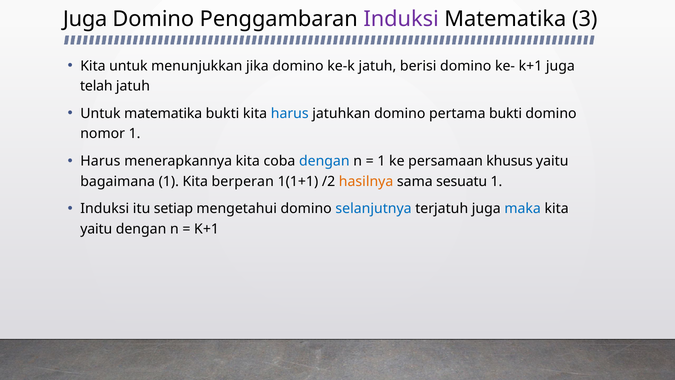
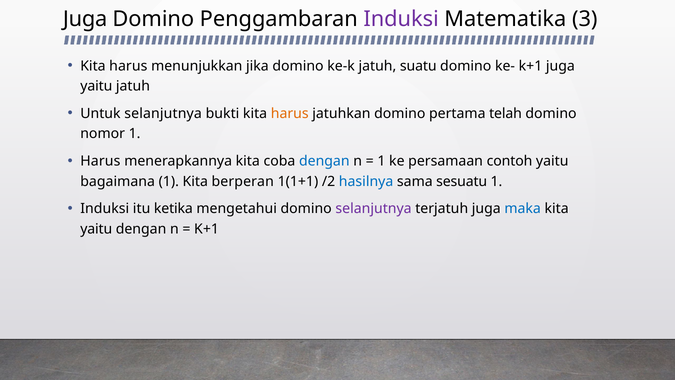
untuk: untuk -> harus (128, 66)
berisi: berisi -> suatu (418, 66)
telah: telah -> yaitu (96, 86)
Untuk matematika: matematika -> selanjutnya (163, 113)
harus colour: blue -> orange (290, 113)
pertama bukti: bukti -> telah (506, 113)
khusus: khusus -> contoh (510, 161)
hasilnya colour: orange -> blue (366, 181)
setiap: setiap -> ketika (173, 209)
selanjutnya colour: blue -> purple (374, 209)
